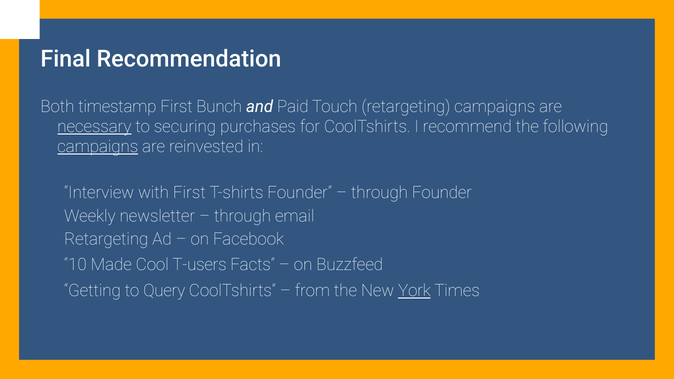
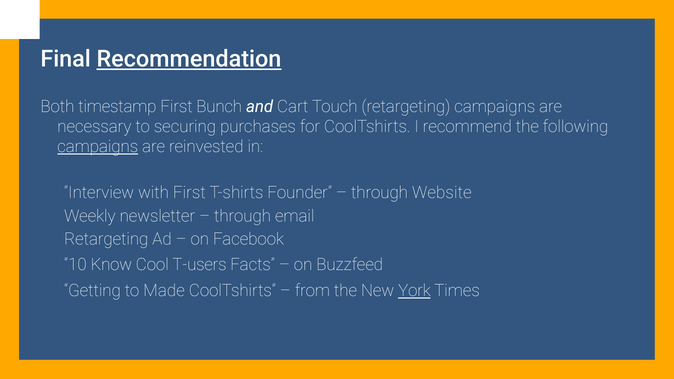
Recommendation underline: none -> present (189, 59)
Paid: Paid -> Cart (293, 106)
necessary underline: present -> none (94, 127)
through Founder: Founder -> Website (442, 193)
Made: Made -> Know (111, 265)
Query: Query -> Made (164, 291)
